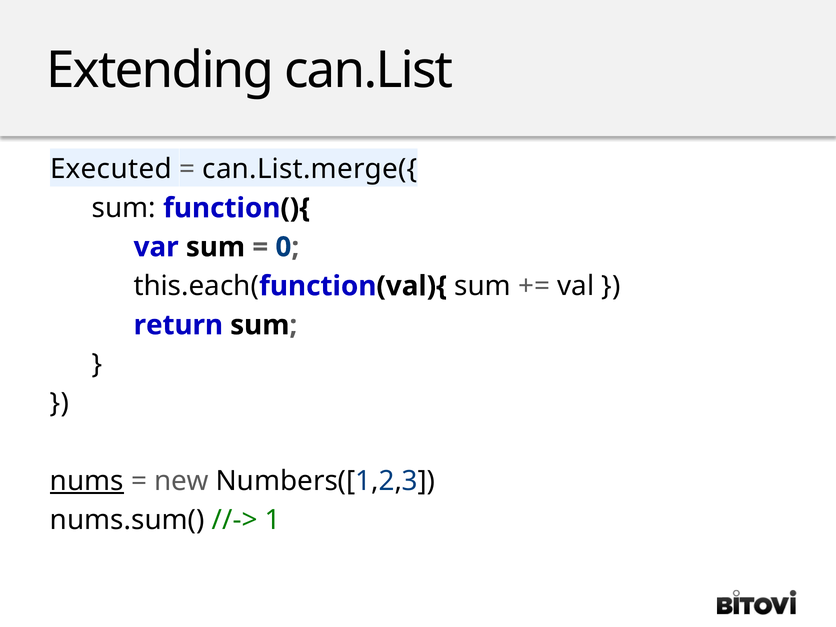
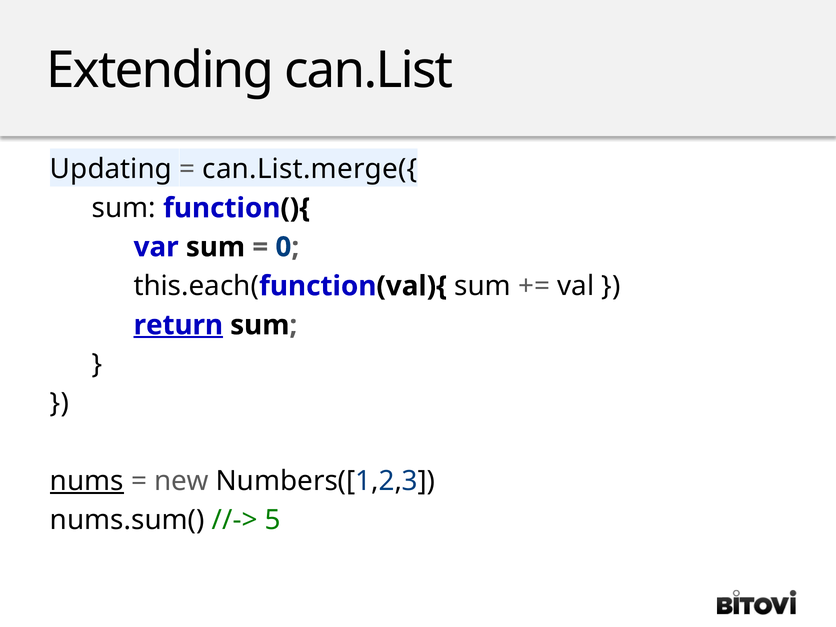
Executed: Executed -> Updating (111, 169)
return underline: none -> present (178, 325)
1: 1 -> 5 (273, 520)
